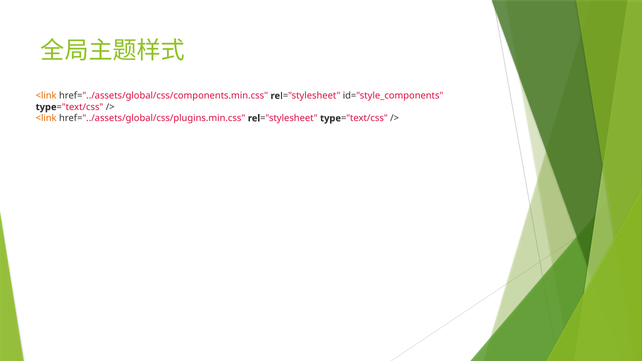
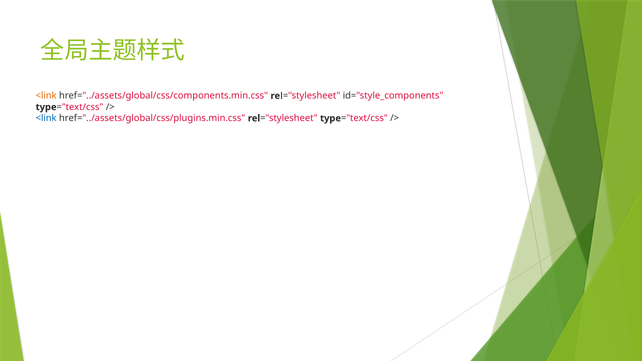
<link colour: orange -> blue (46, 118)
